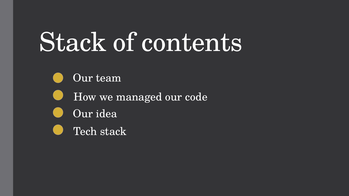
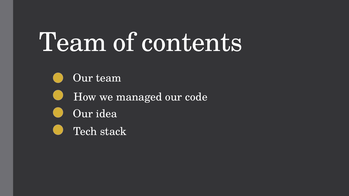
Stack: Stack -> Team (73, 43)
